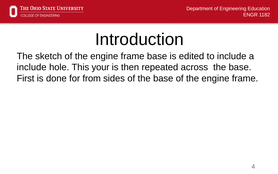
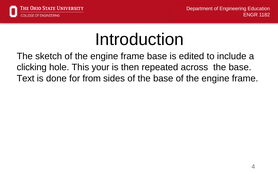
include: include -> clicking (32, 67)
First: First -> Text (26, 78)
